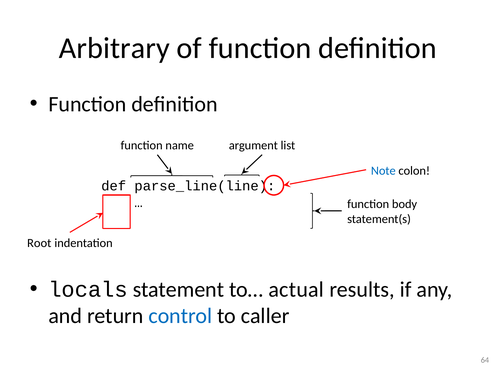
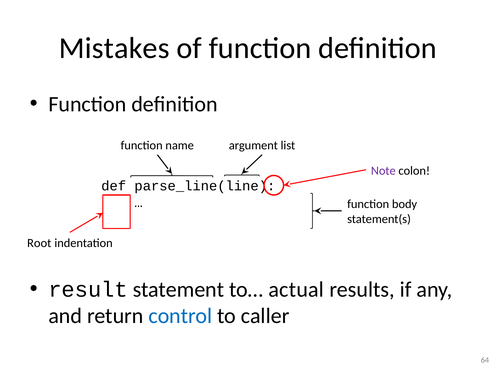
Arbitrary: Arbitrary -> Mistakes (114, 48)
Note colour: blue -> purple (383, 171)
locals: locals -> result (88, 289)
